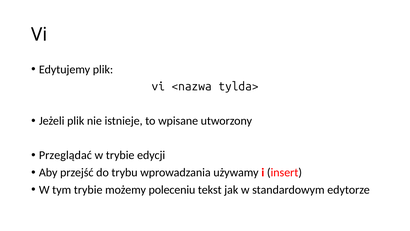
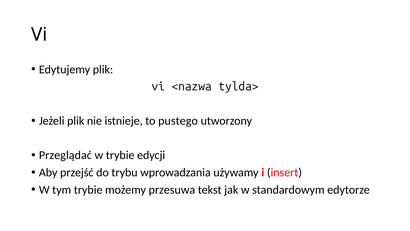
wpisane: wpisane -> pustego (178, 121)
poleceniu: poleceniu -> przesuwa (172, 189)
